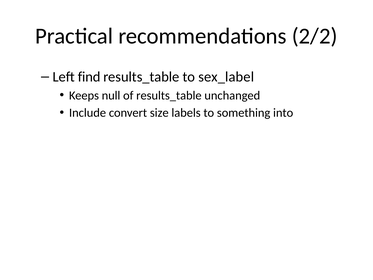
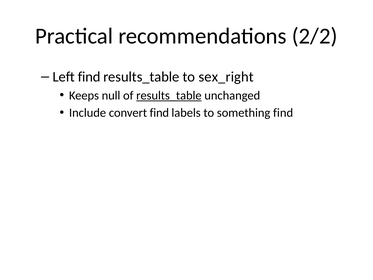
sex_label: sex_label -> sex_right (226, 77)
results_table underline: none -> present (169, 95)
convert size: size -> find (159, 113)
something into: into -> find (283, 113)
